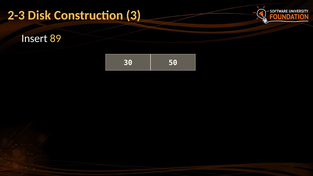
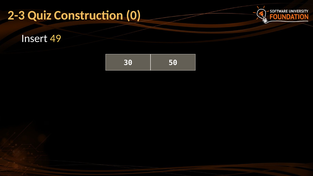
Disk: Disk -> Quiz (39, 15)
3: 3 -> 0 (133, 15)
89: 89 -> 49 (56, 39)
